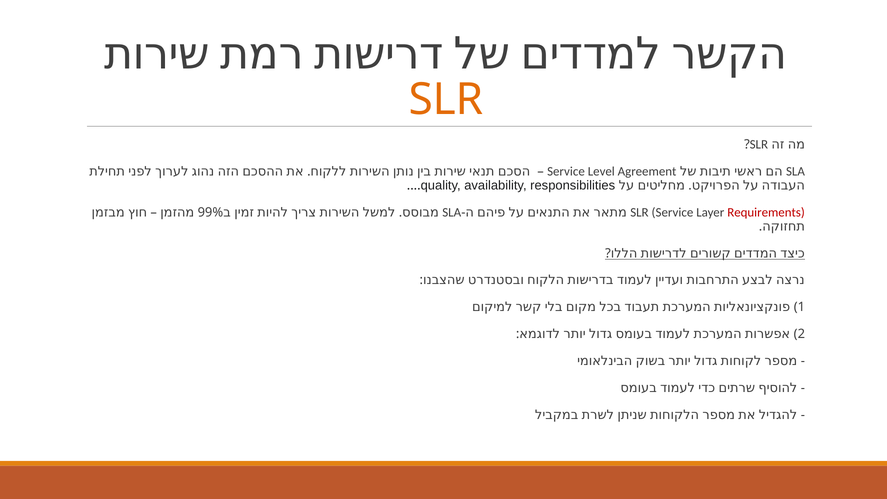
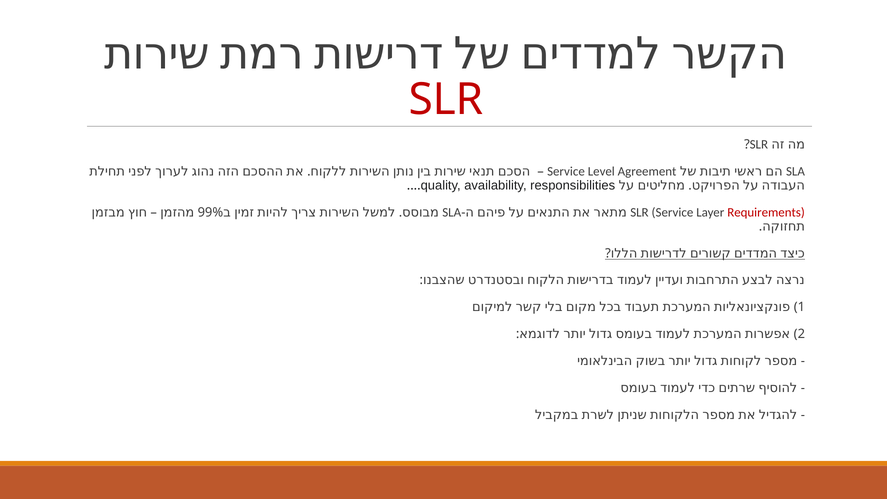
SLR colour: orange -> red (446, 99)
